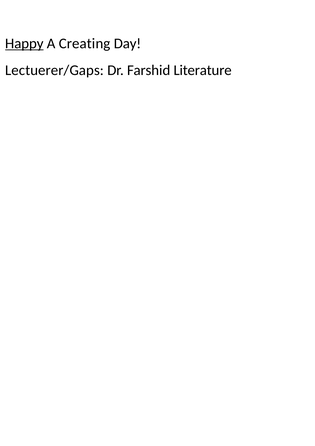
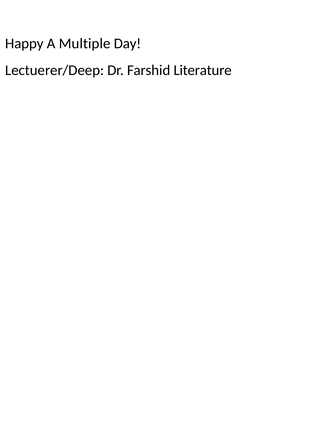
Happy underline: present -> none (24, 43)
Creating: Creating -> Multiple (85, 43)
Lectuerer/Gaps: Lectuerer/Gaps -> Lectuerer/Deep (55, 70)
